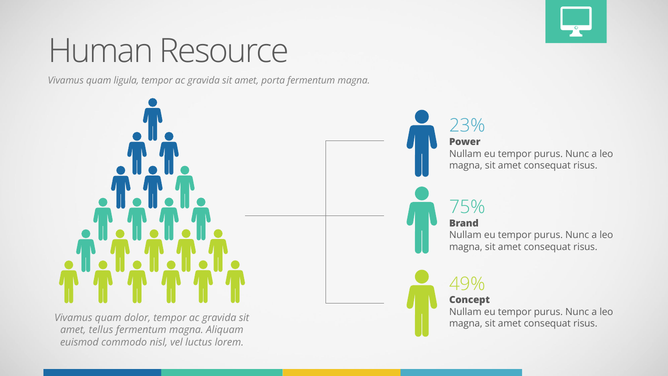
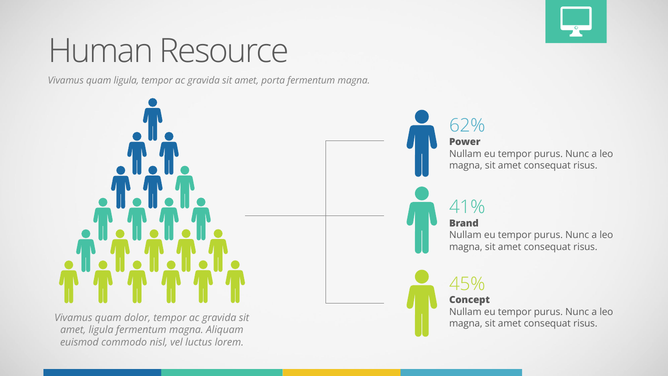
23%: 23% -> 62% (467, 126)
75%: 75% -> 41% (467, 207)
49%: 49% -> 45% (467, 284)
amet tellus: tellus -> ligula (101, 330)
